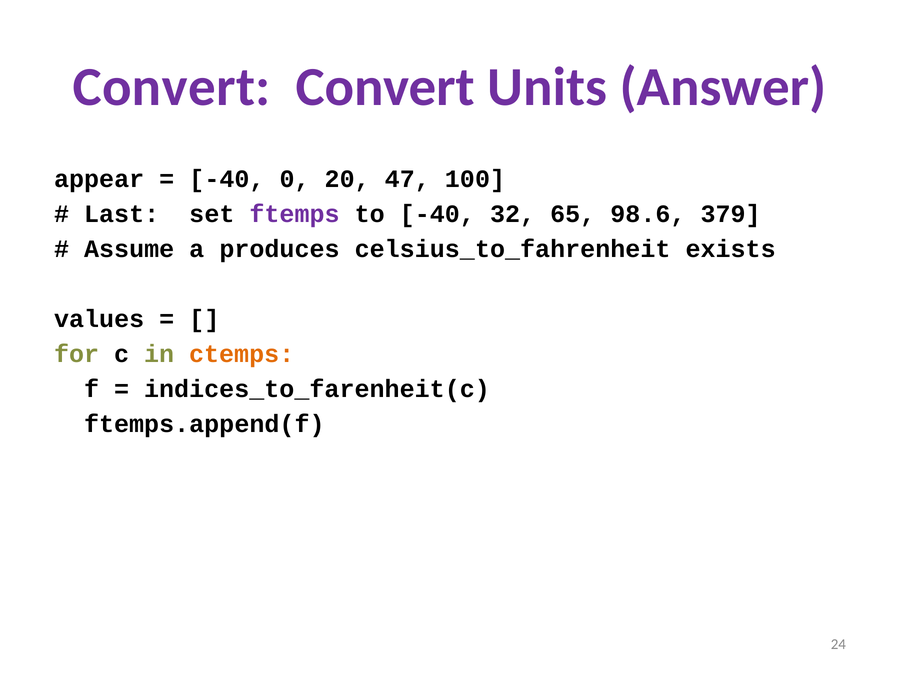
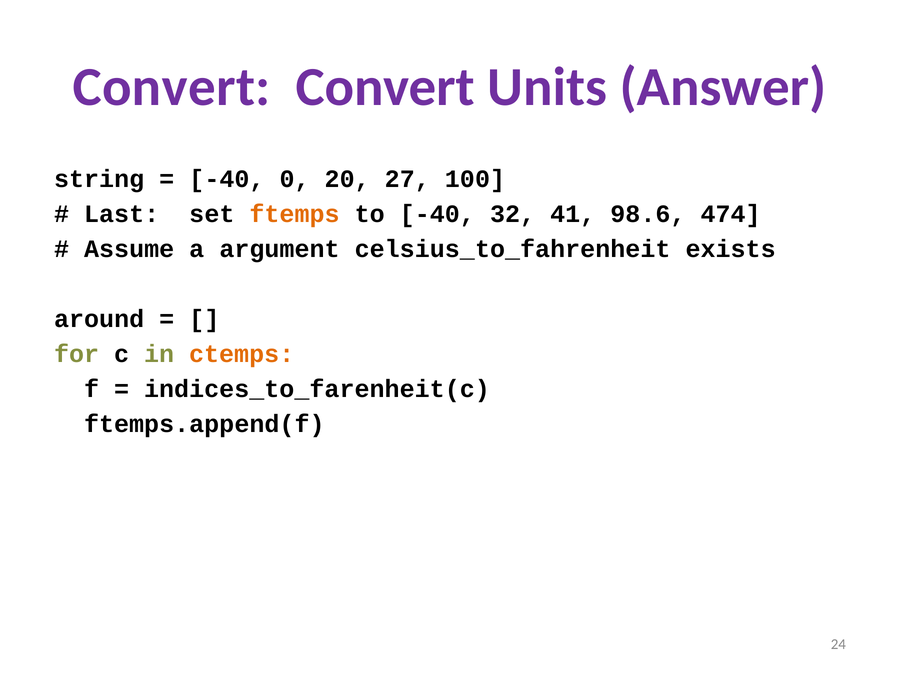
appear: appear -> string (99, 179)
47: 47 -> 27 (407, 179)
ftemps colour: purple -> orange (294, 214)
65: 65 -> 41 (573, 214)
379: 379 -> 474 (731, 214)
produces: produces -> argument (279, 249)
values: values -> around (99, 319)
